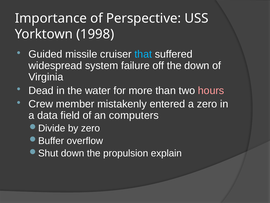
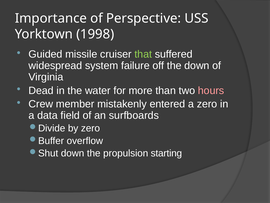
that colour: light blue -> light green (143, 54)
computers: computers -> surfboards (134, 115)
explain: explain -> starting (166, 153)
